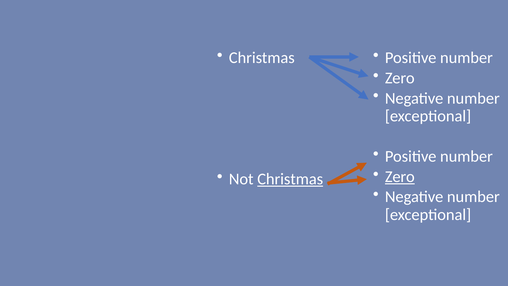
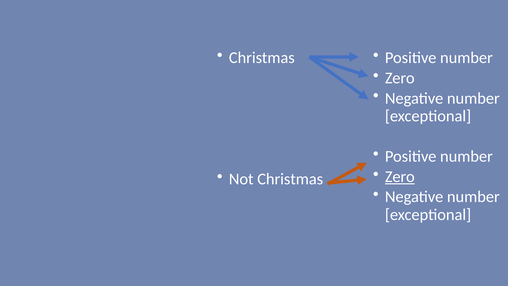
Christmas underline: present -> none (290, 179)
